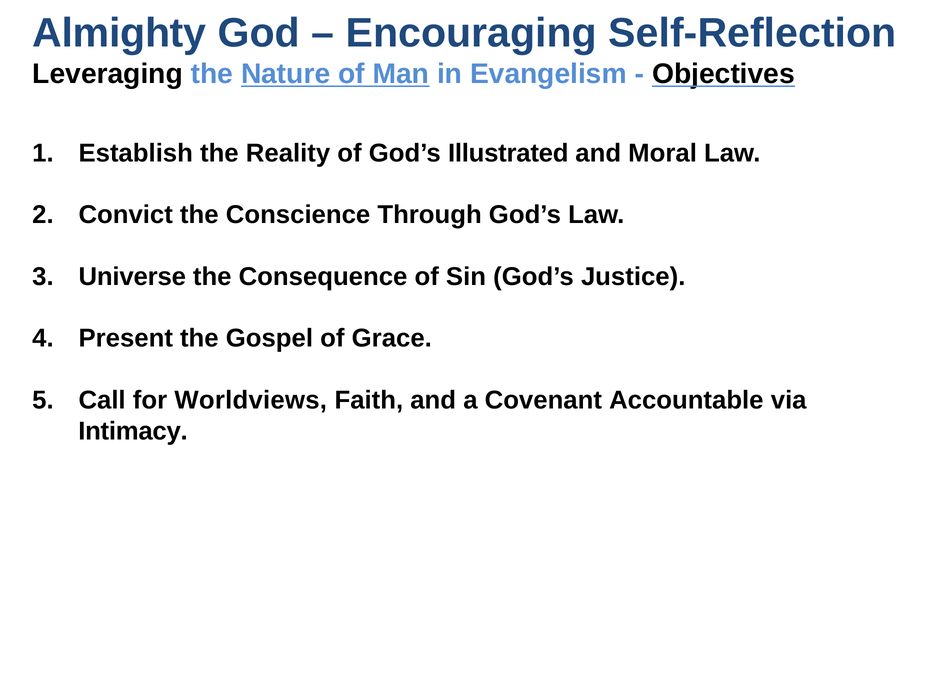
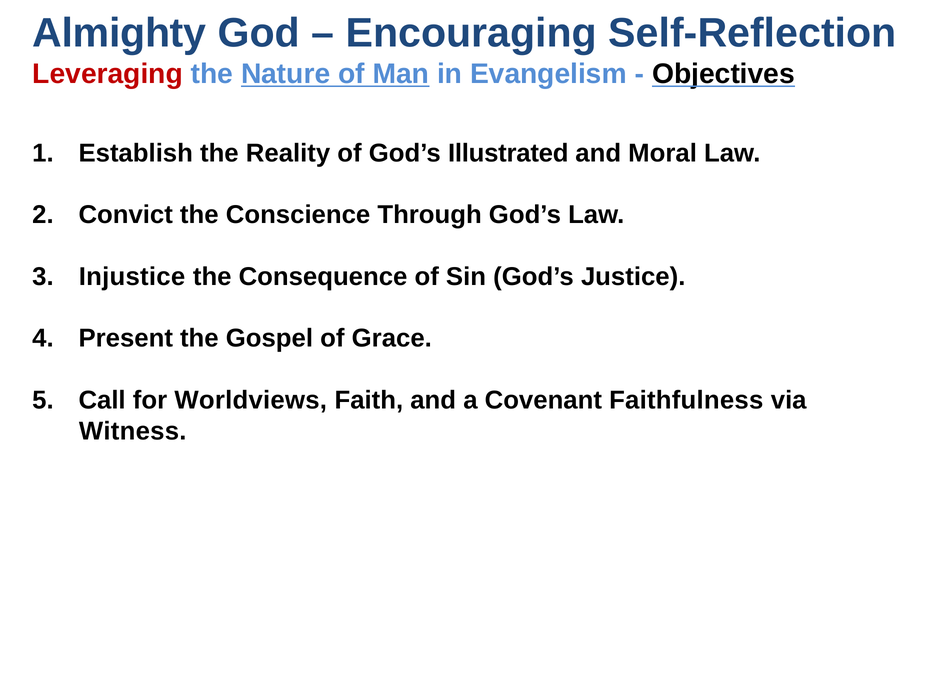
Leveraging colour: black -> red (108, 74)
Universe: Universe -> Injustice (132, 276)
Accountable: Accountable -> Faithfulness (686, 400)
Intimacy: Intimacy -> Witness (133, 431)
